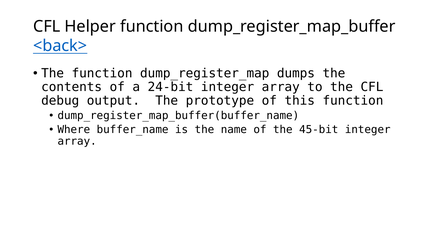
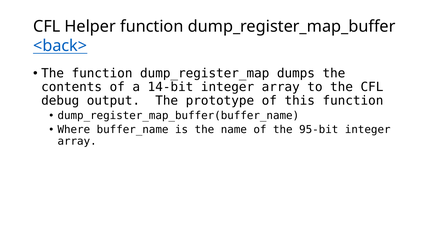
24-bit: 24-bit -> 14-bit (170, 87)
45-bit: 45-bit -> 95-bit (319, 130)
